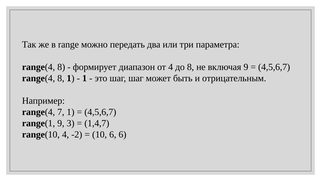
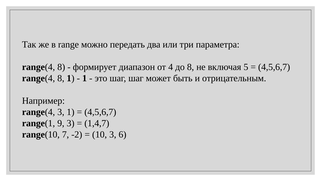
включая 9: 9 -> 5 (246, 67)
range(4 7: 7 -> 3 (61, 112)
range(10 4: 4 -> 7 (66, 134)
10 6: 6 -> 3 (113, 134)
